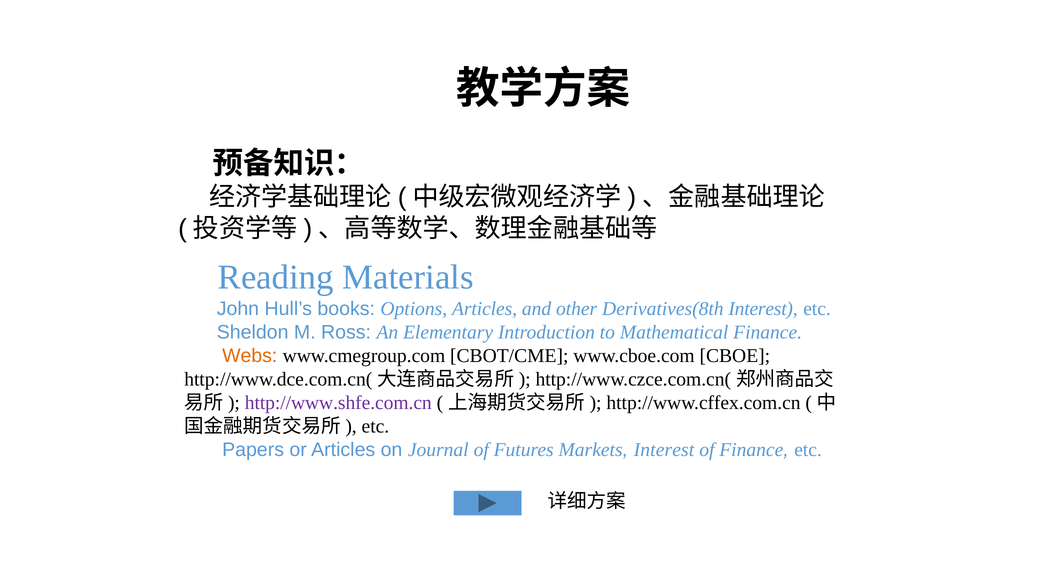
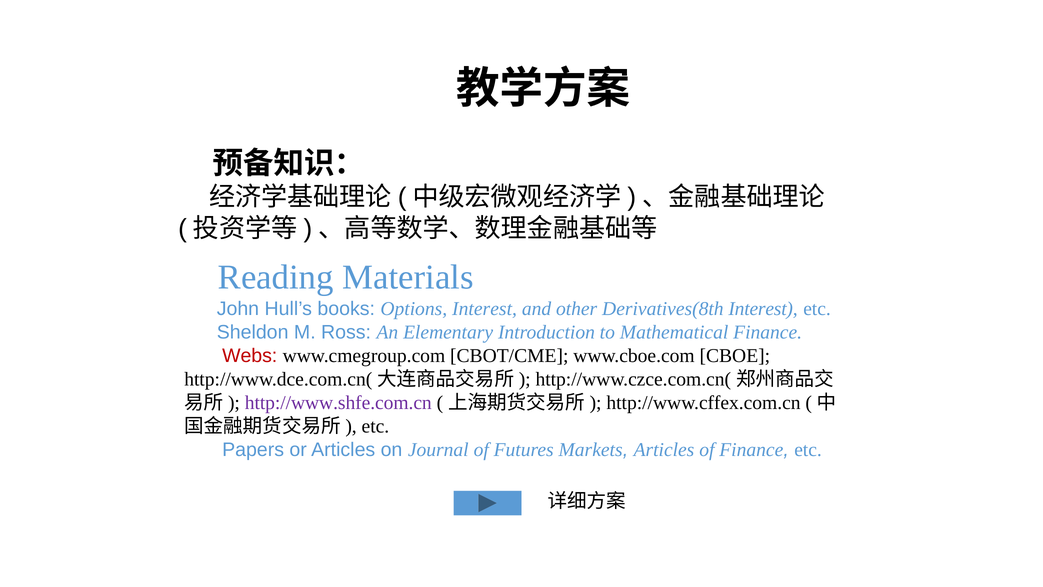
Options Articles: Articles -> Interest (485, 309)
Webs colour: orange -> red (250, 356)
Markets Interest: Interest -> Articles (664, 450)
